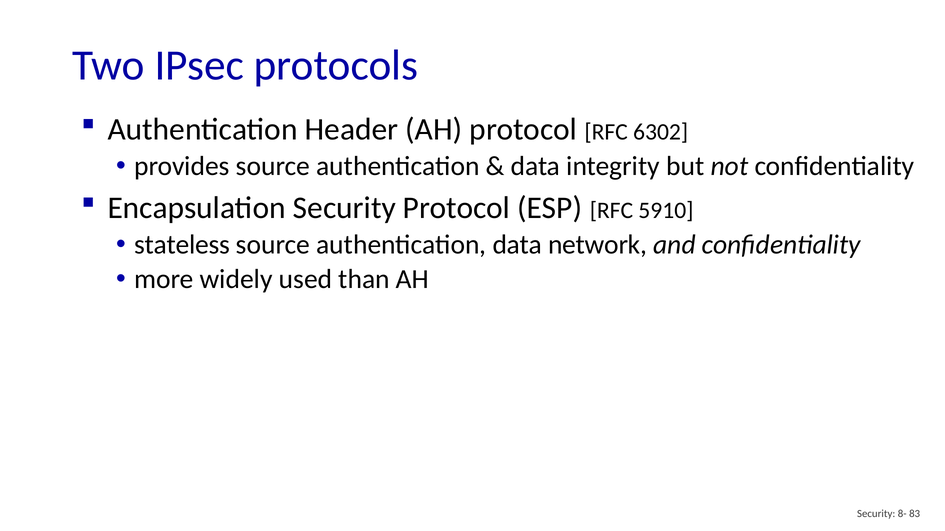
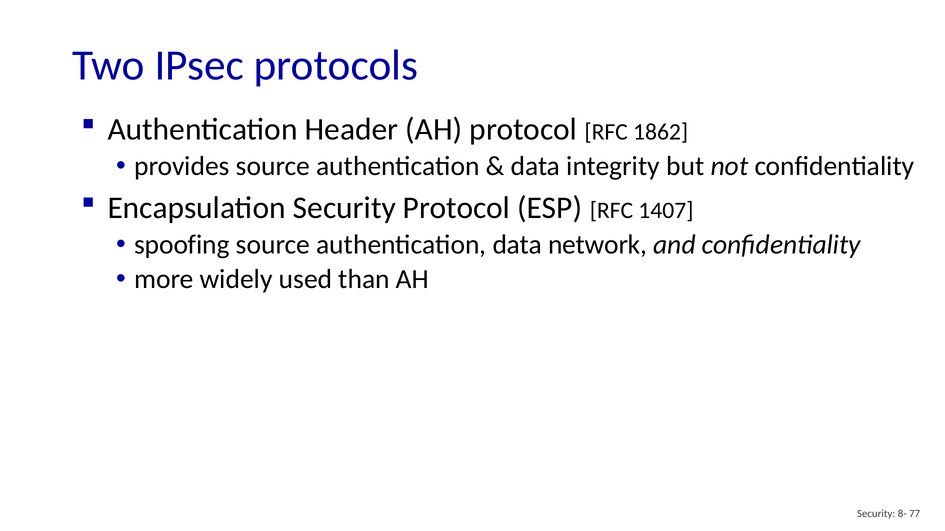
6302: 6302 -> 1862 (661, 132)
5910: 5910 -> 1407 (666, 211)
stateless: stateless -> spoofing (182, 245)
83: 83 -> 77 (915, 514)
